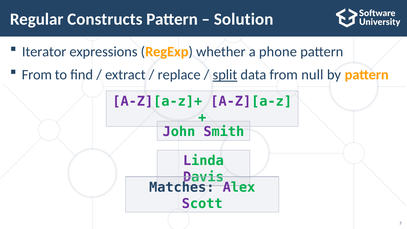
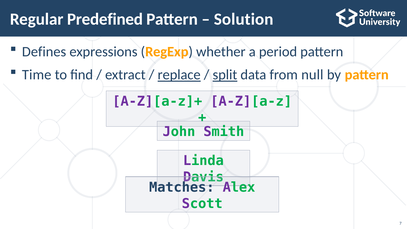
Constructs: Constructs -> Predefined (105, 19)
Iterator: Iterator -> Defines (44, 52)
phone: phone -> period (278, 52)
From: From -> Time (37, 75)
replace underline: none -> present (179, 75)
